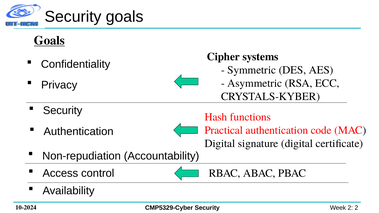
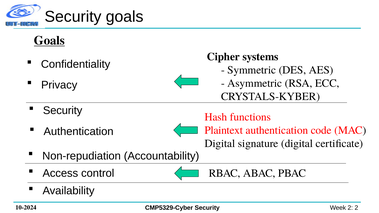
Practical: Practical -> Plaintext (224, 130)
